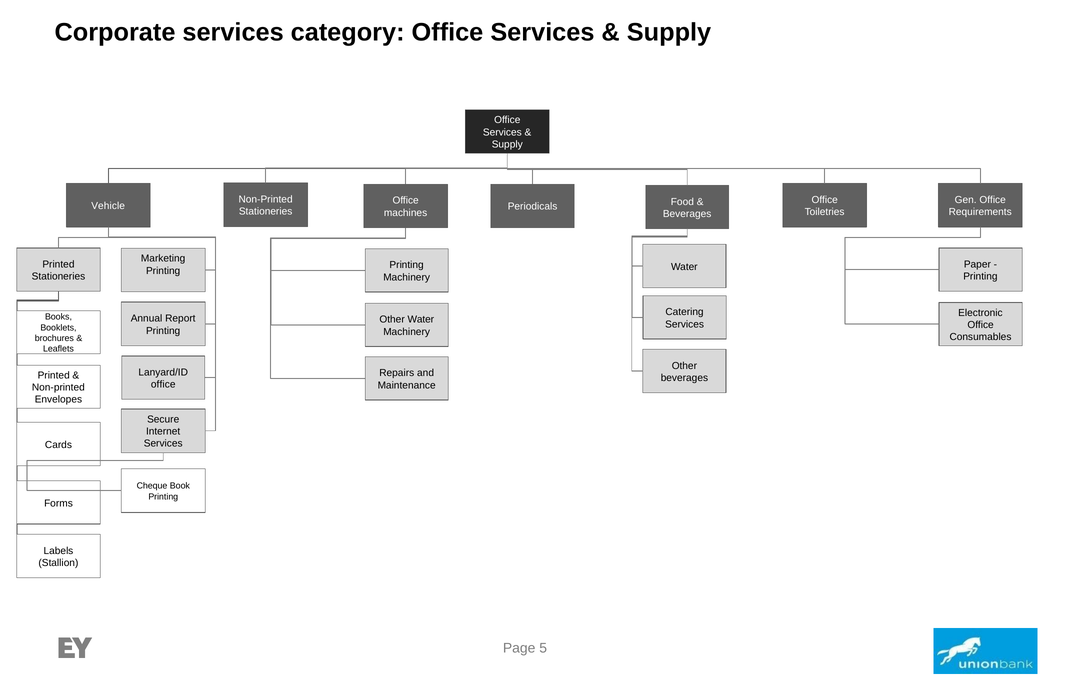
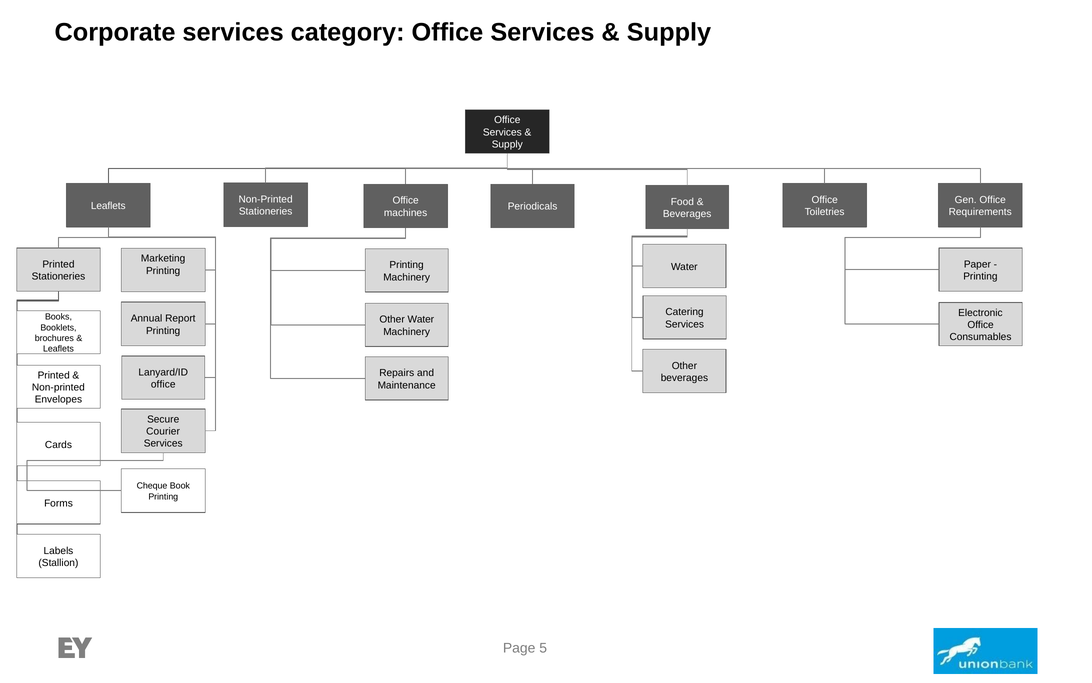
Vehicle: Vehicle -> Leaflets (108, 206)
Internet: Internet -> Courier (163, 431)
